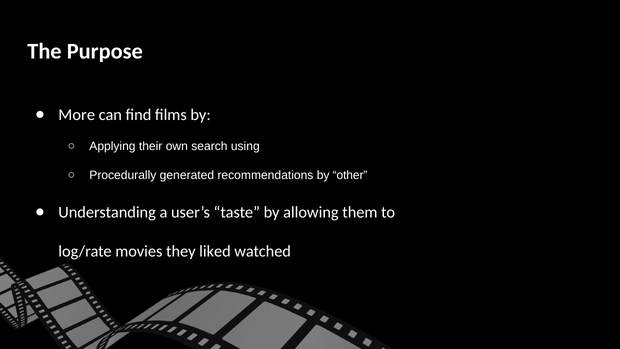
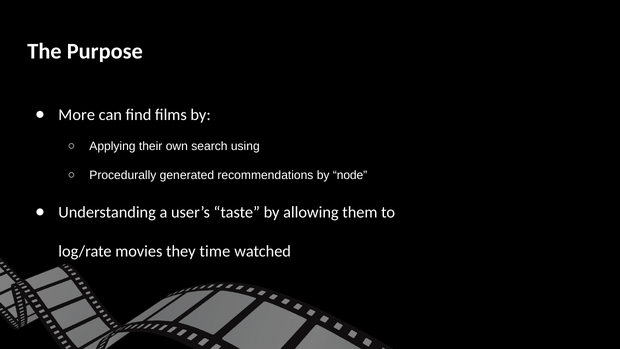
other: other -> node (350, 175)
liked: liked -> time (215, 251)
